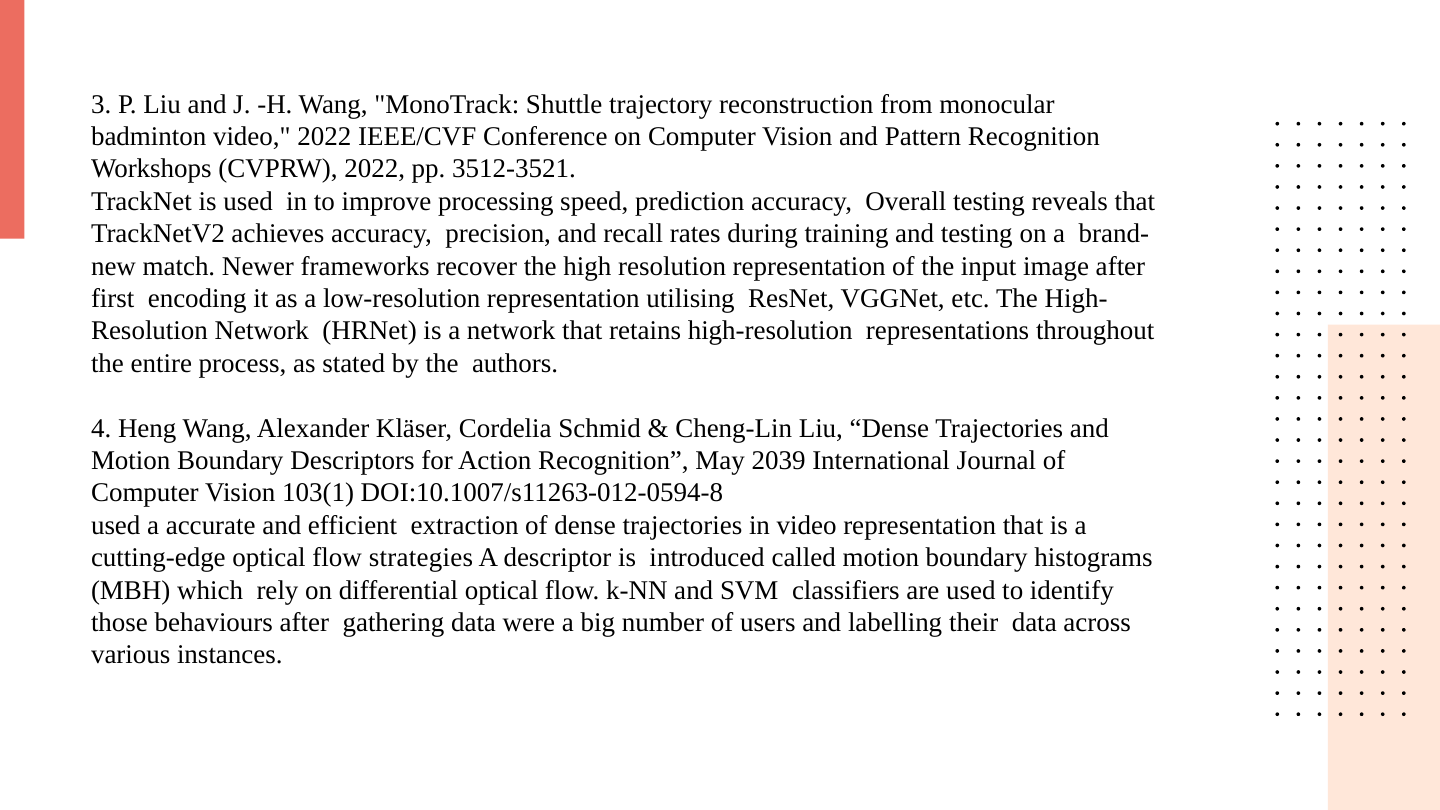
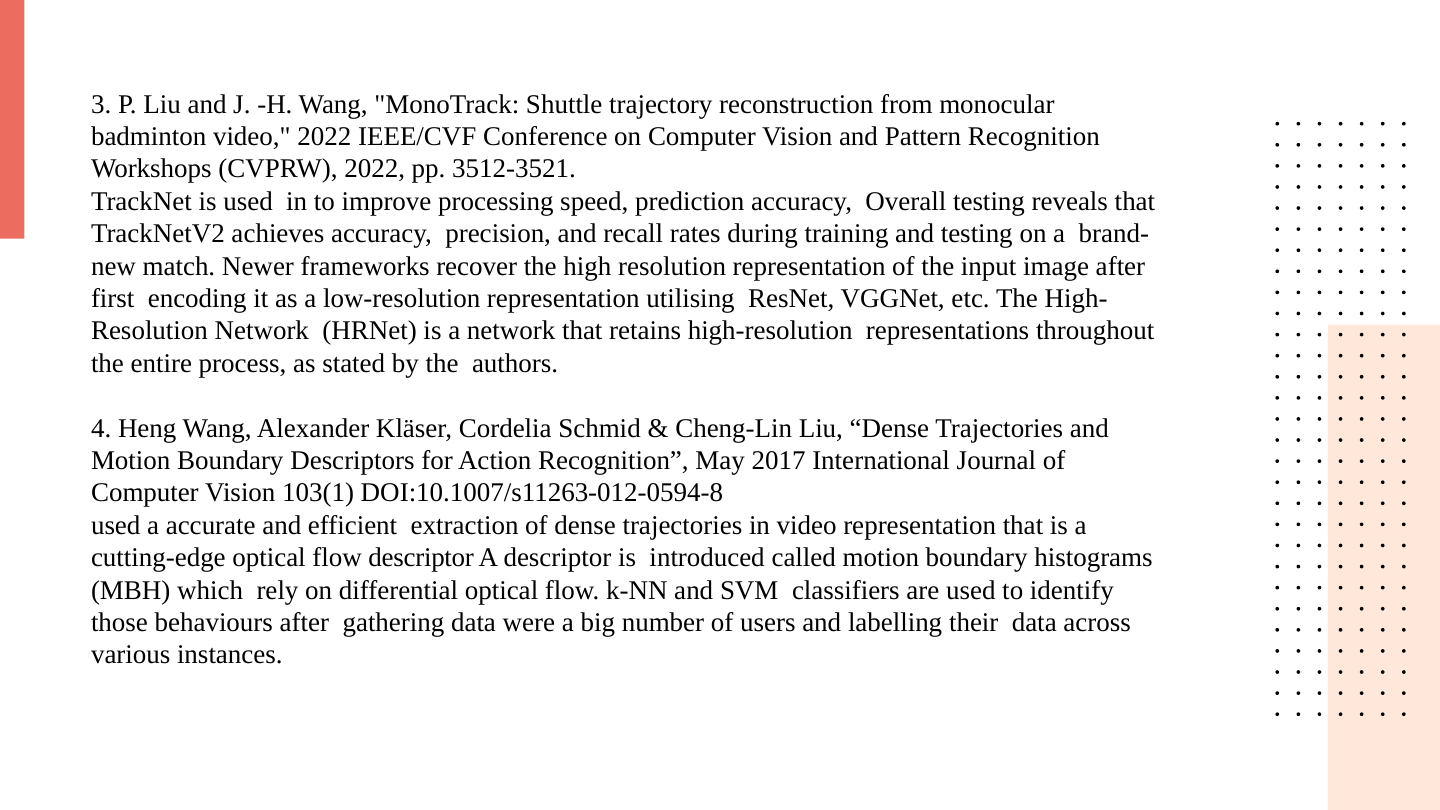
2039: 2039 -> 2017 (779, 461)
flow strategies: strategies -> descriptor (421, 558)
